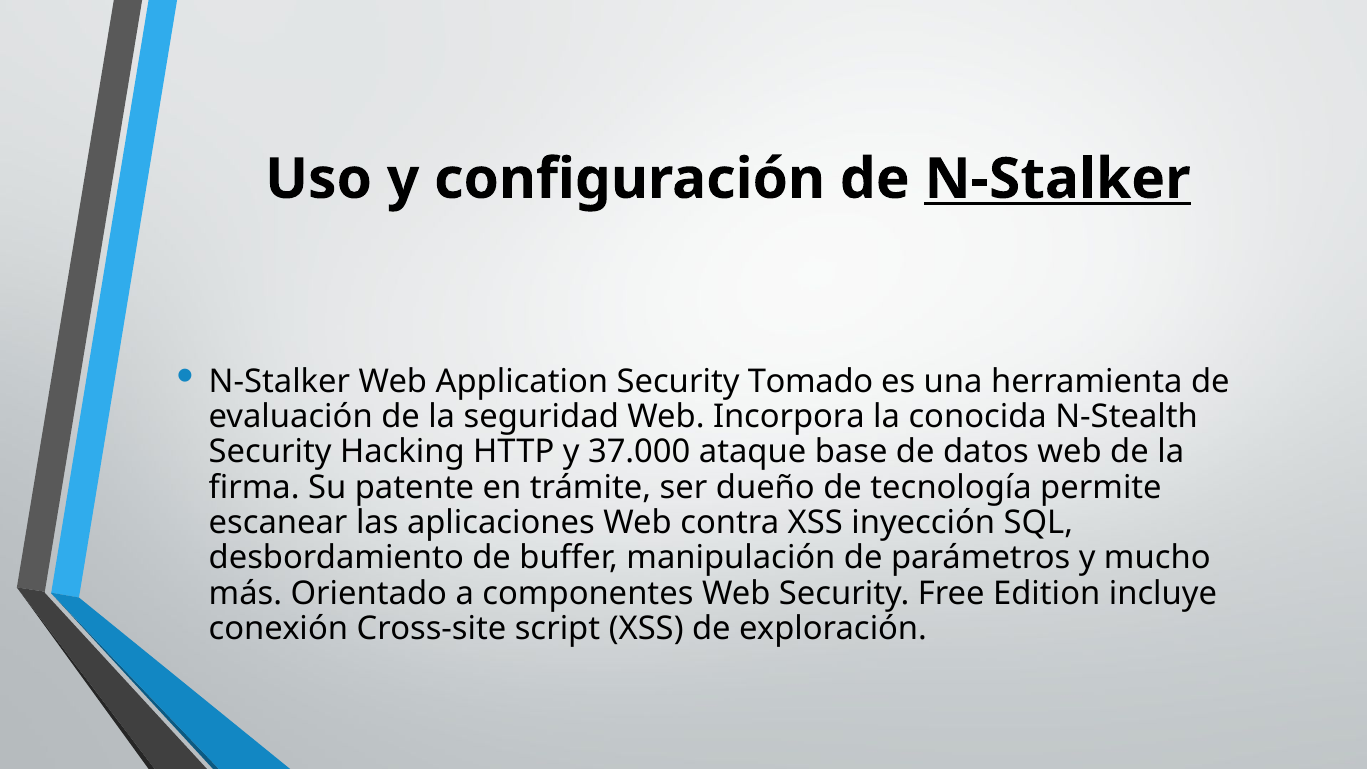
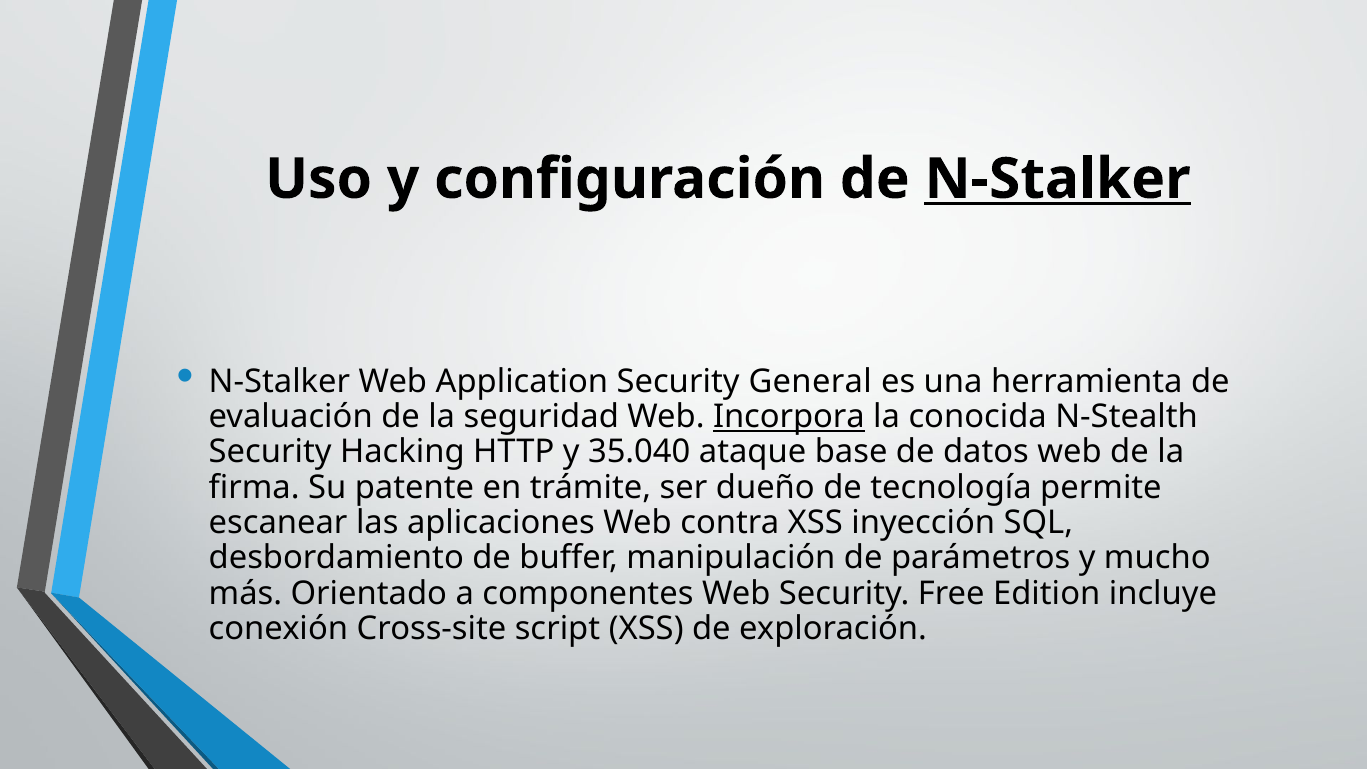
Tomado: Tomado -> General (810, 381)
Incorpora underline: none -> present (789, 417)
37.000: 37.000 -> 35.040 (639, 452)
